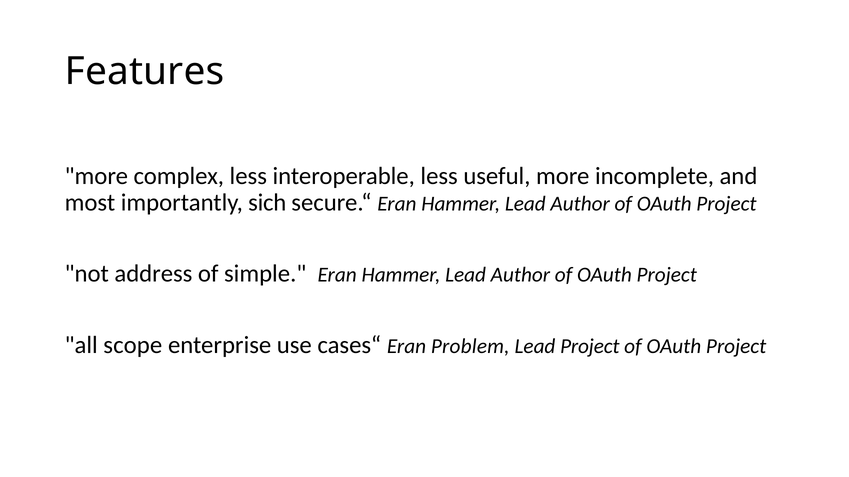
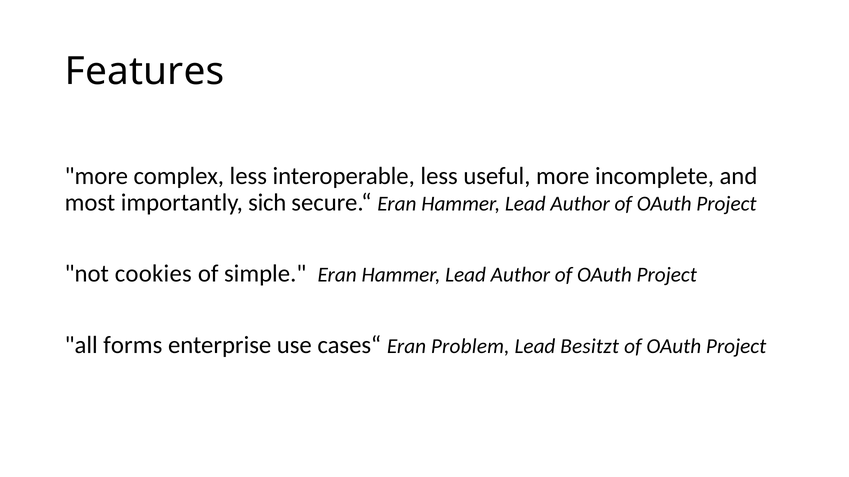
address: address -> cookies (153, 274)
scope: scope -> forms (133, 345)
Lead Project: Project -> Besitzt (590, 346)
